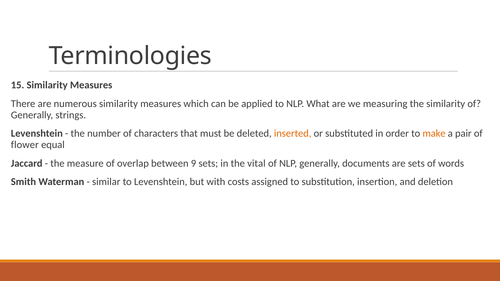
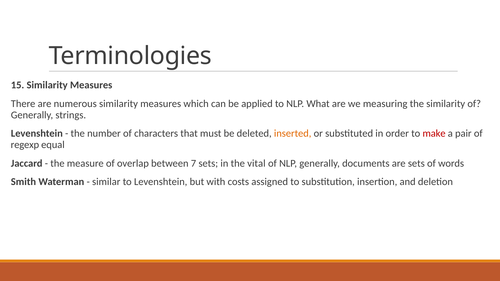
make colour: orange -> red (434, 134)
flower: flower -> regexp (25, 145)
9: 9 -> 7 (194, 163)
